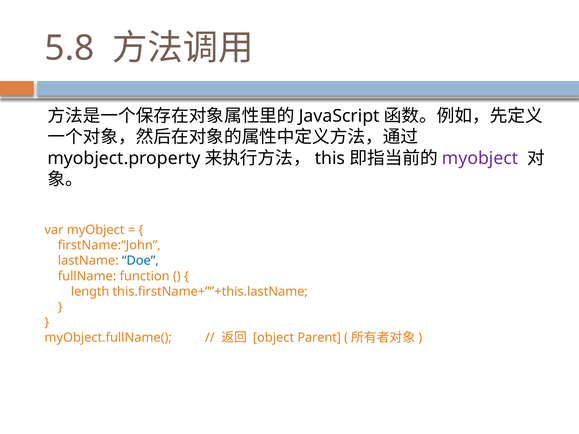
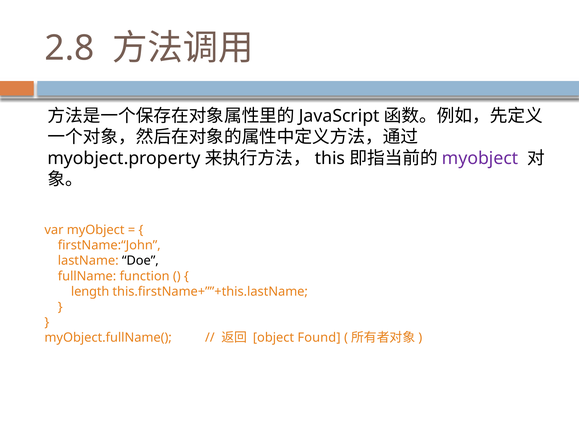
5.8: 5.8 -> 2.8 (69, 48)
Doe colour: blue -> black (140, 261)
Parent: Parent -> Found (319, 338)
